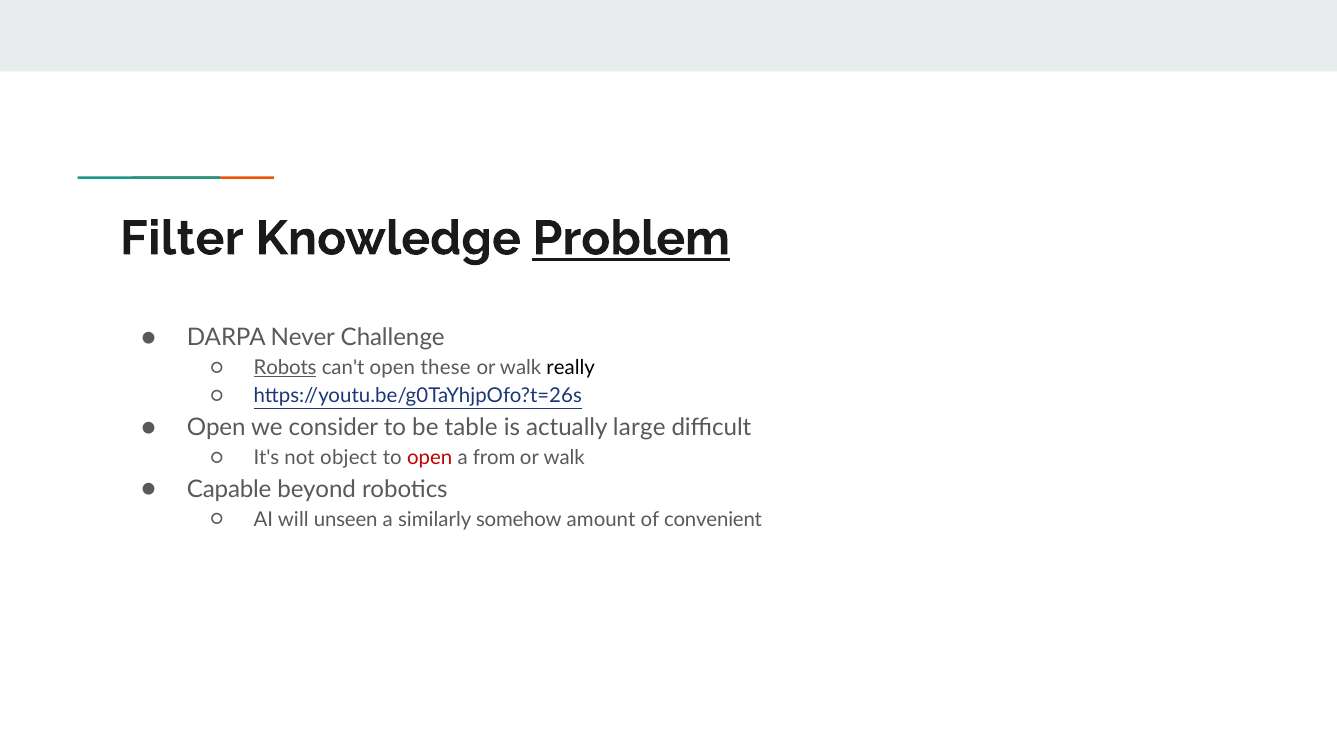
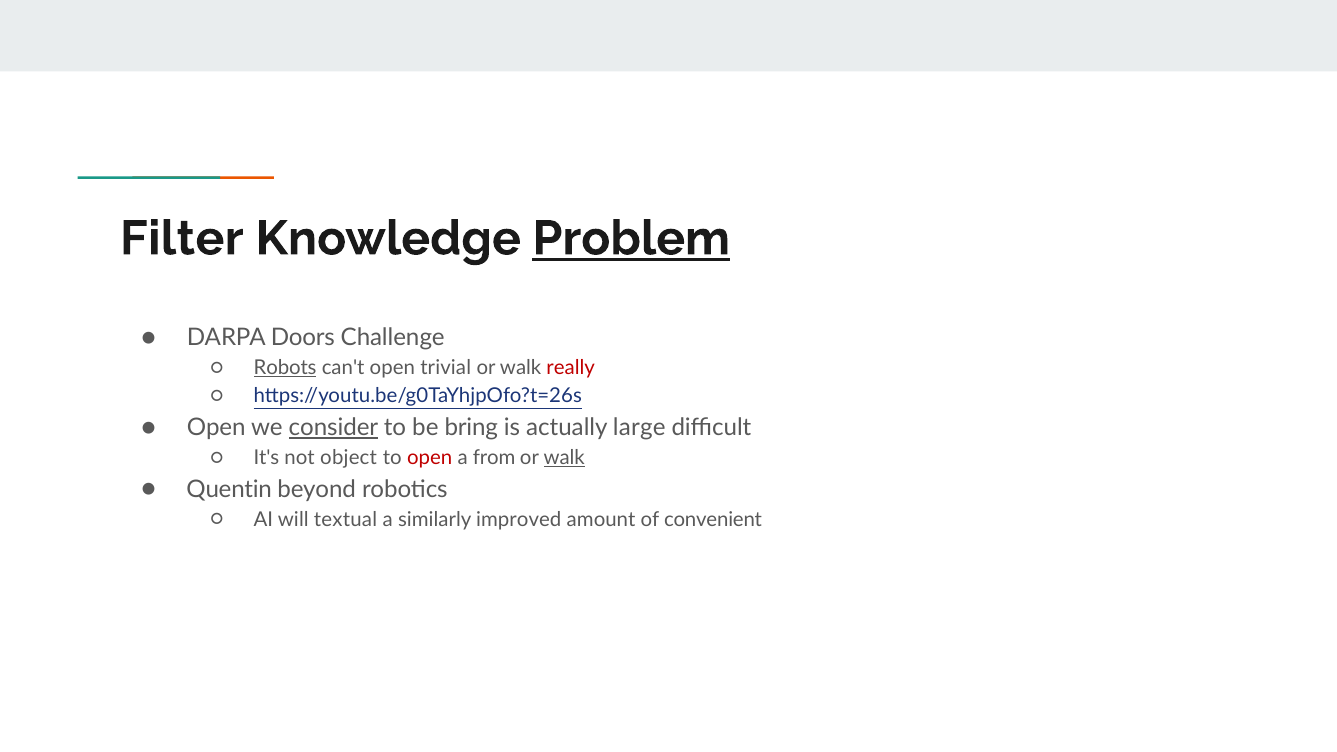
Never: Never -> Doors (303, 338)
these: these -> trivial (446, 368)
really colour: black -> red (571, 368)
consider underline: none -> present (334, 428)
table: table -> bring (471, 428)
walk underline: none -> present (564, 458)
Capable: Capable -> Quentin (229, 489)
unseen: unseen -> textual (346, 519)
somehow: somehow -> improved (519, 519)
